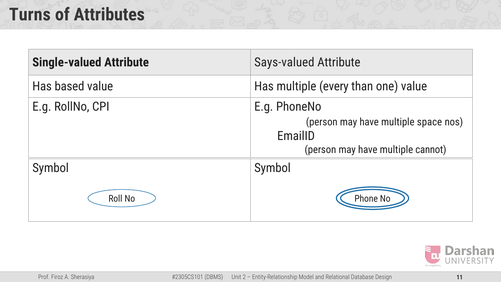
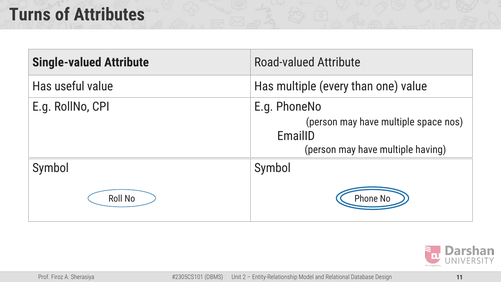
Says-valued: Says-valued -> Road-valued (284, 62)
based: based -> useful (69, 86)
cannot: cannot -> having (431, 150)
